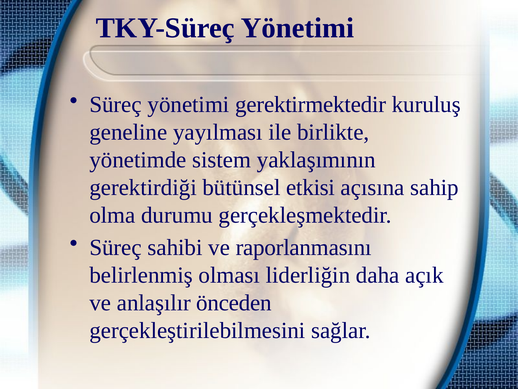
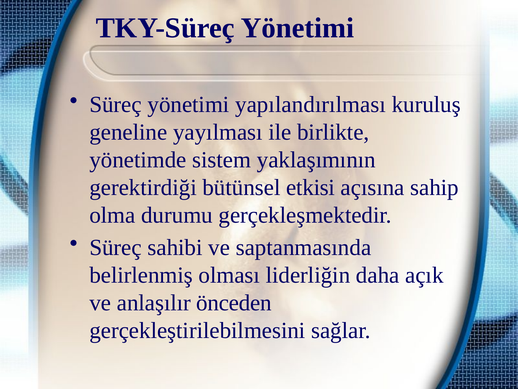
gerektirmektedir: gerektirmektedir -> yapılandırılması (310, 104)
raporlanmasını: raporlanmasını -> saptanmasında (303, 247)
